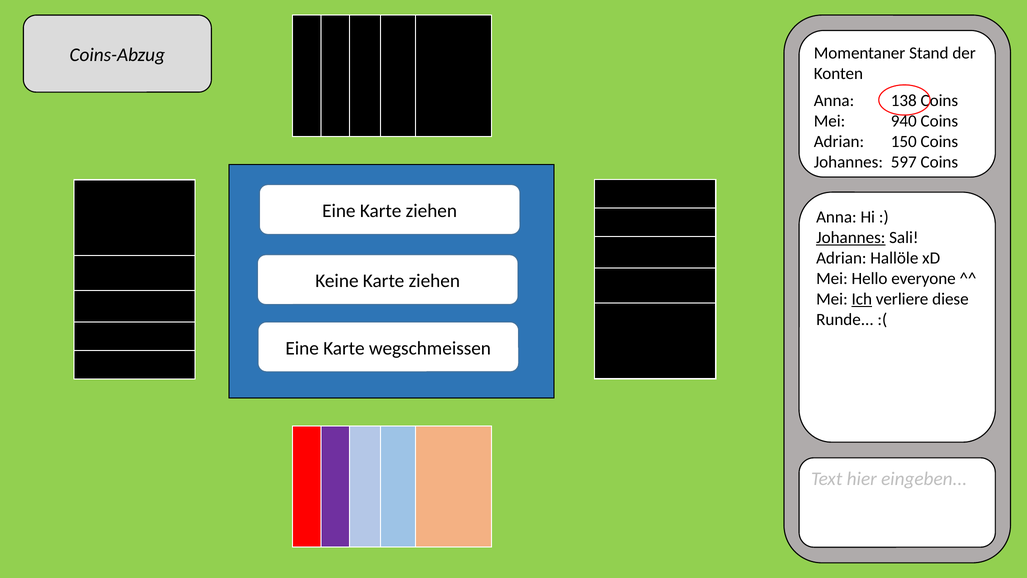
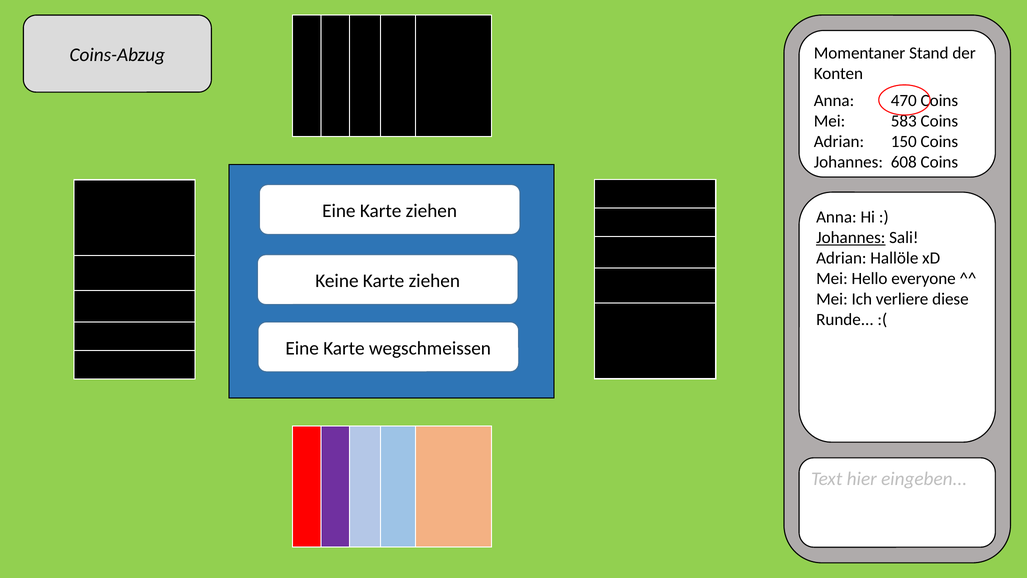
138: 138 -> 470 (904, 100)
940: 940 -> 583 (904, 121)
597: 597 -> 608 (904, 162)
Ich underline: present -> none (862, 299)
